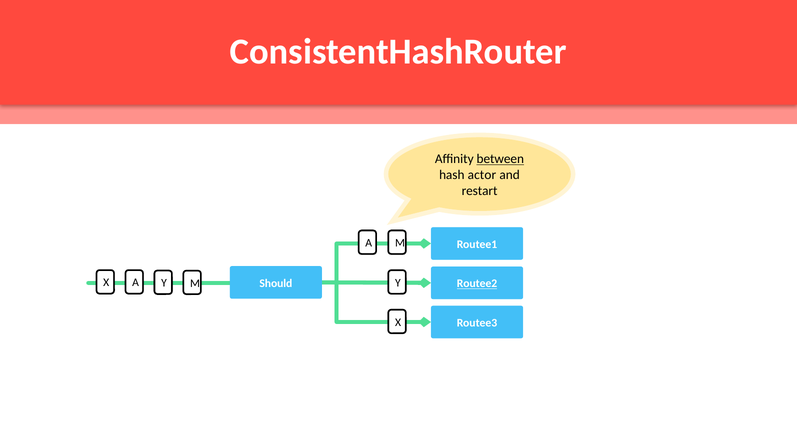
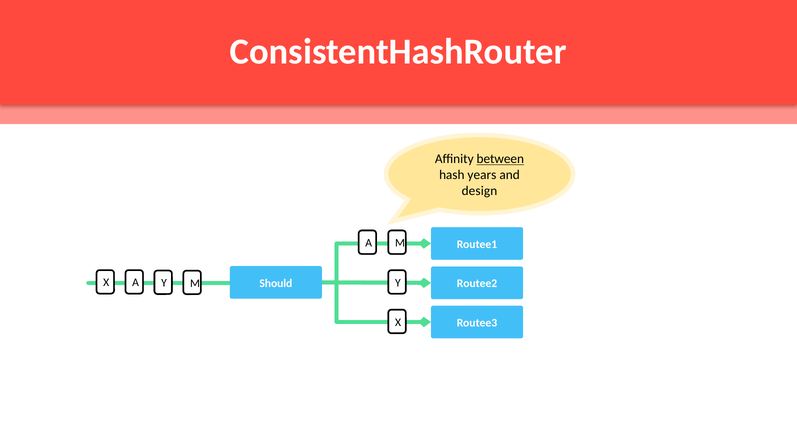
actor: actor -> years (482, 175)
restart: restart -> design (479, 191)
Routee2 underline: present -> none (477, 284)
